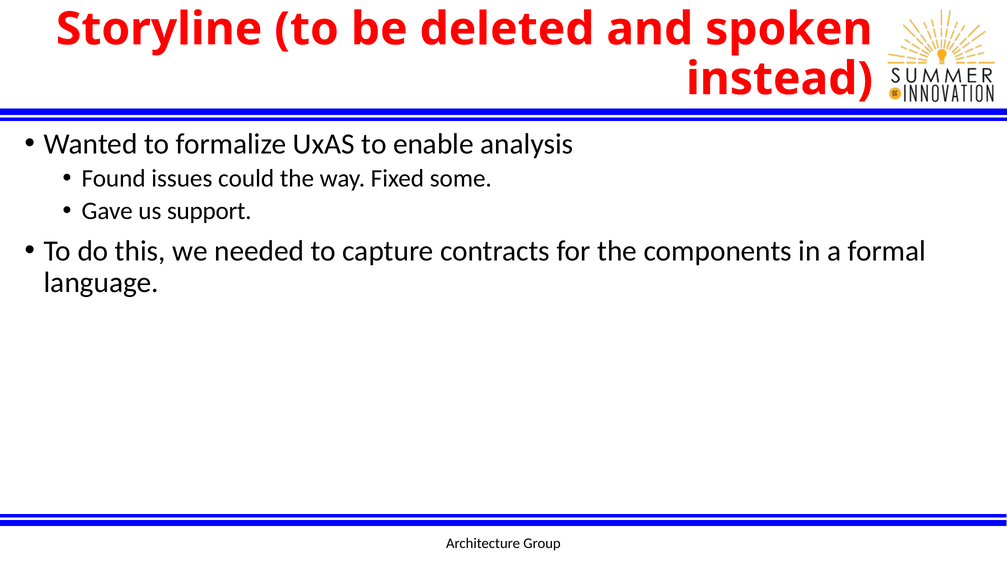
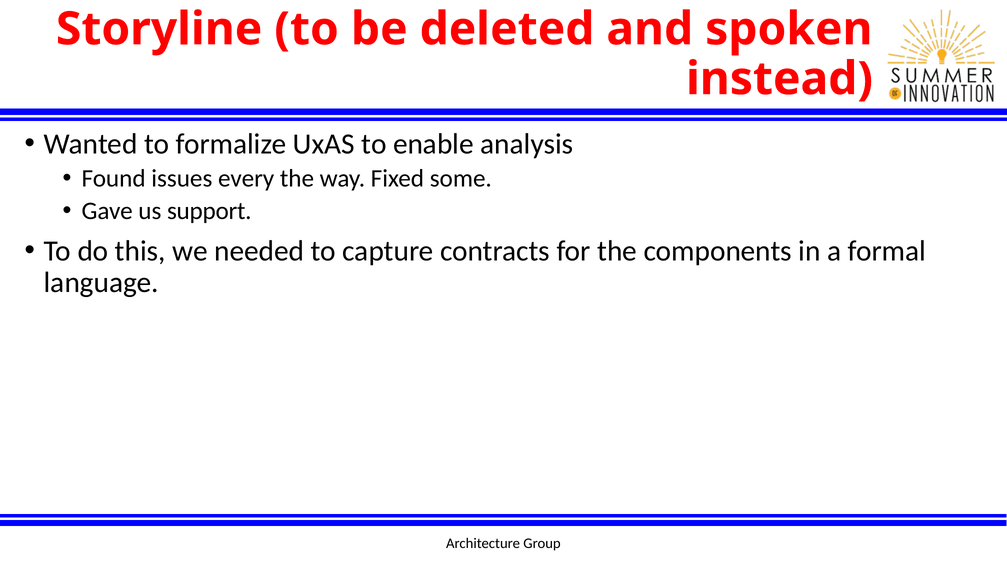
could: could -> every (246, 179)
